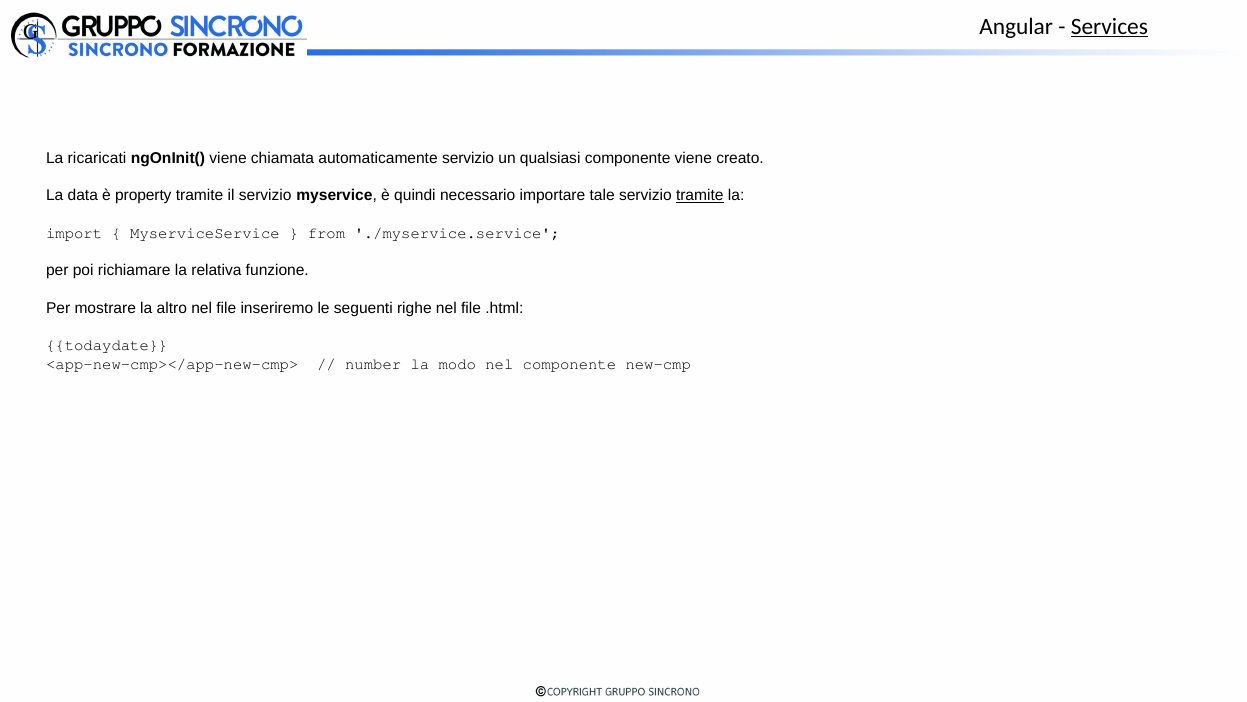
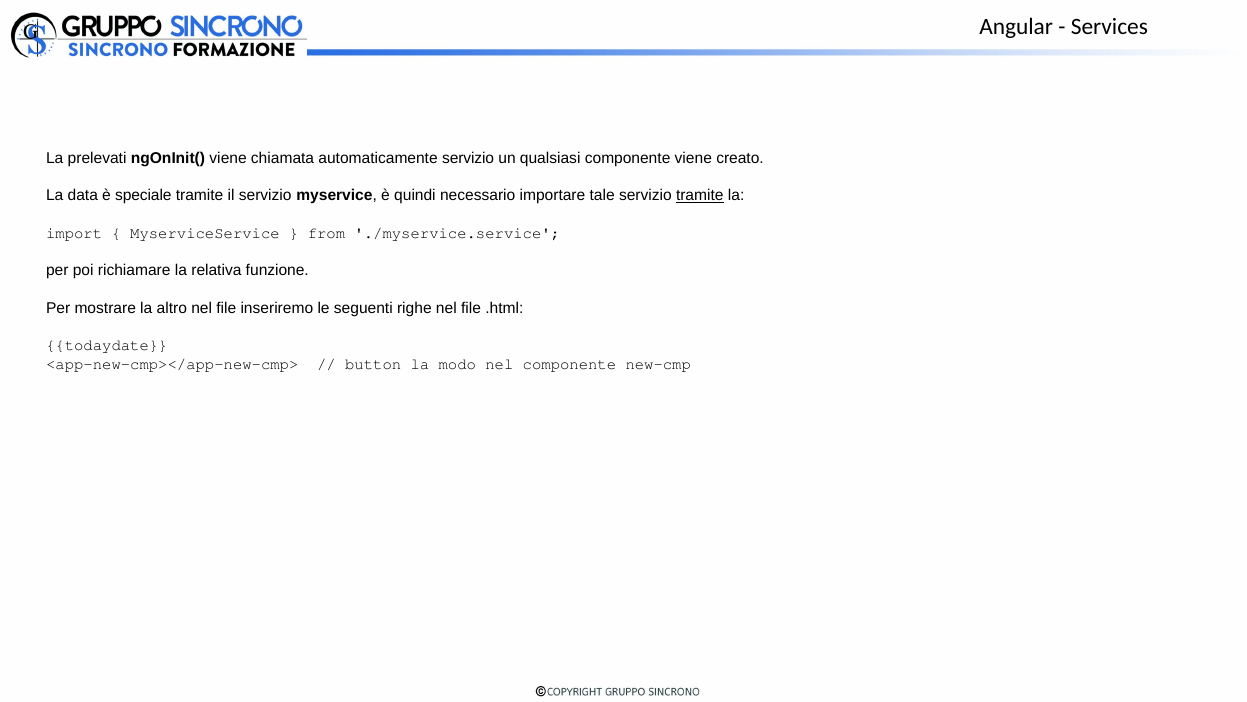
Services underline: present -> none (1109, 26)
ricaricati: ricaricati -> prelevati (97, 158)
property: property -> speciale (143, 196)
number: number -> button (373, 364)
